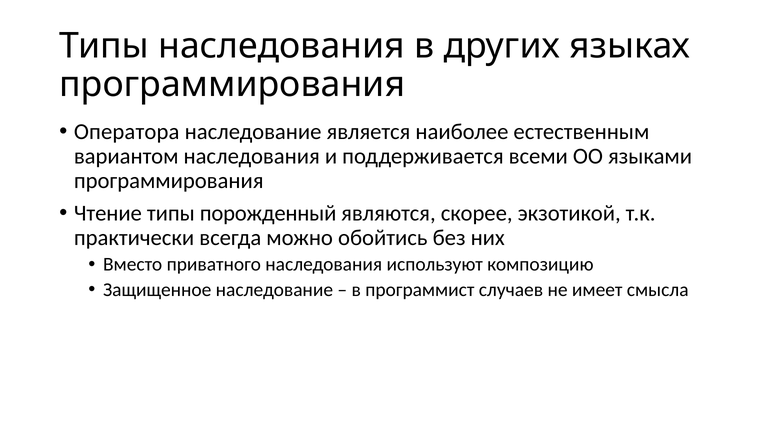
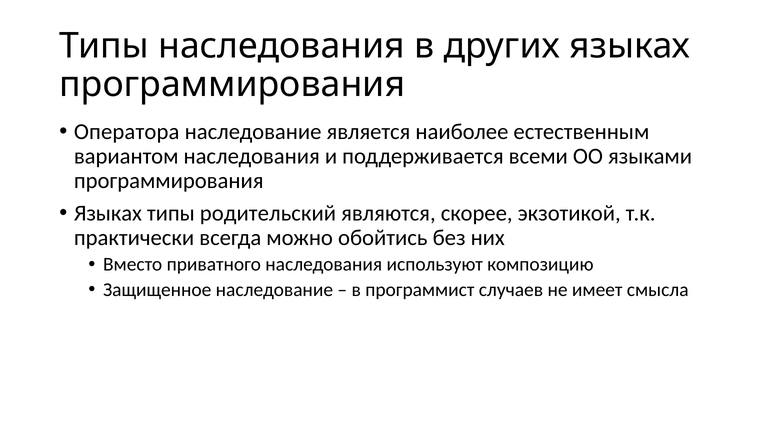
Чтение: Чтение -> Языках (108, 213)
порожденный: порожденный -> родительский (268, 213)
